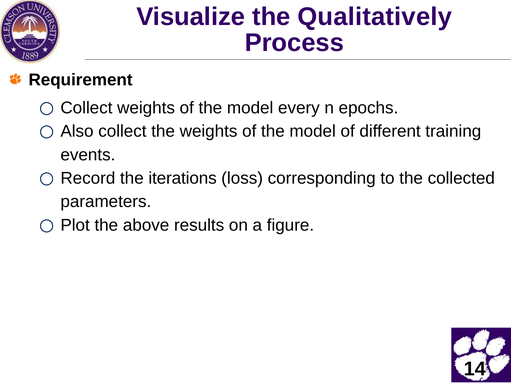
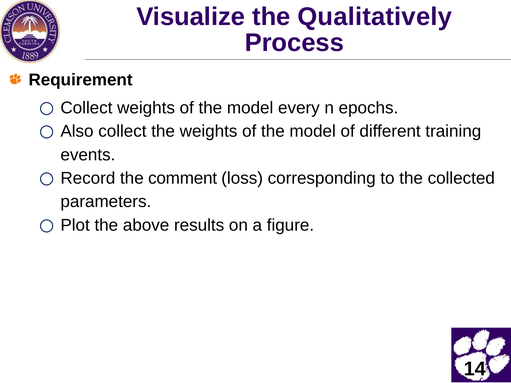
iterations: iterations -> comment (183, 178)
